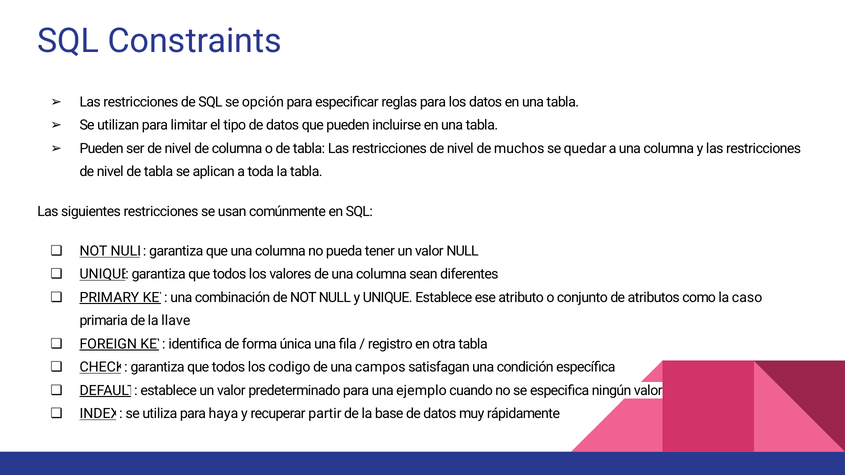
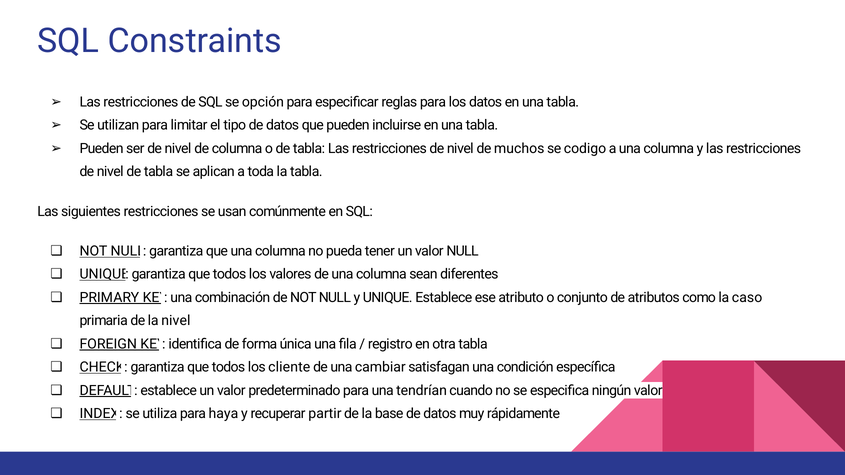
quedar: quedar -> codigo (585, 149)
la llave: llave -> nivel (176, 321)
codigo: codigo -> cliente (289, 368)
campos: campos -> cambiar (380, 368)
ejemplo: ejemplo -> tendrían (422, 391)
